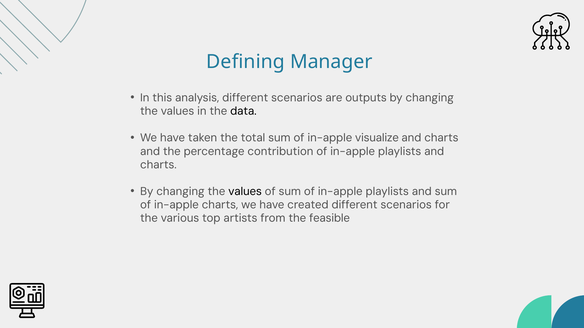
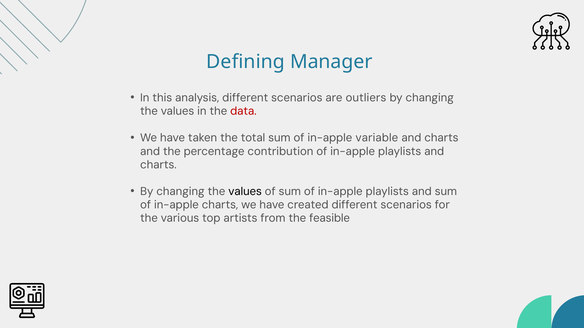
outputs: outputs -> outliers (366, 98)
data colour: black -> red (243, 111)
visualize: visualize -> variable (377, 138)
